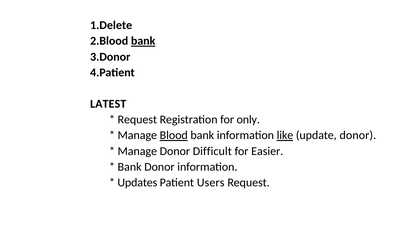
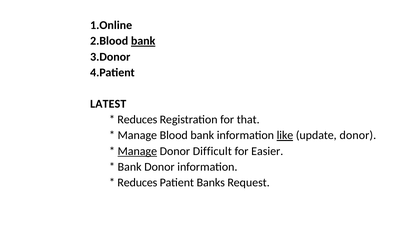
1.Delete: 1.Delete -> 1.Online (111, 25)
Request: Request -> Reduces (137, 120)
only: only -> that (248, 120)
Blood underline: present -> none (174, 136)
Manage underline: none -> present (137, 151)
Updates: Updates -> Reduces (137, 183)
Users: Users -> Banks (211, 183)
